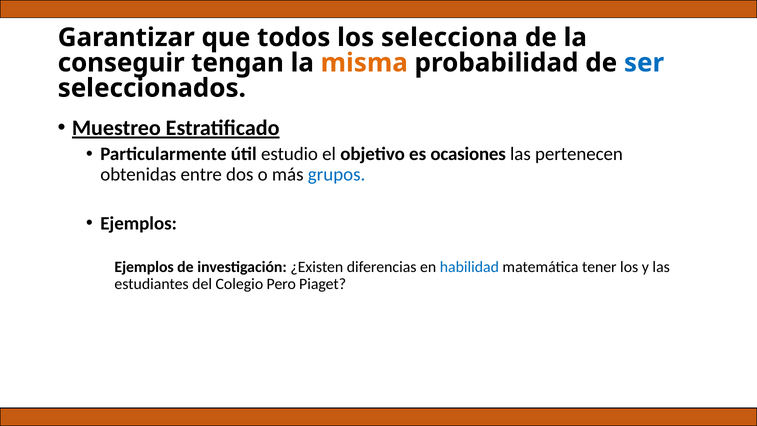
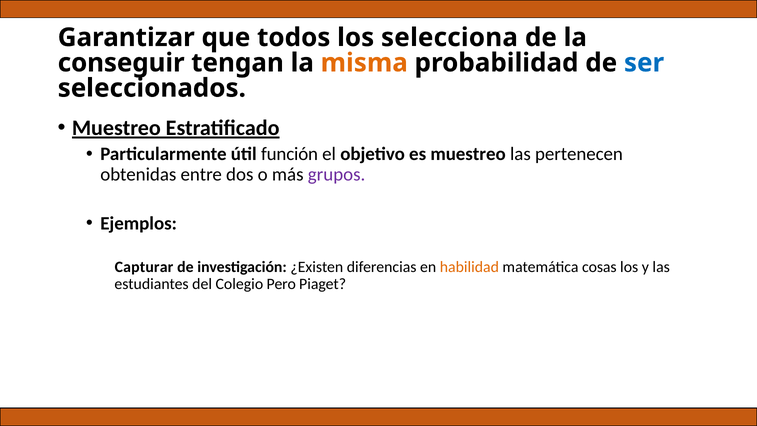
estudio: estudio -> función (290, 154)
es ocasiones: ocasiones -> muestreo (468, 154)
grupos colour: blue -> purple (337, 175)
Ejemplos: Ejemplos -> Capturar (144, 267)
habilidad colour: blue -> orange (469, 267)
tener: tener -> cosas (599, 267)
